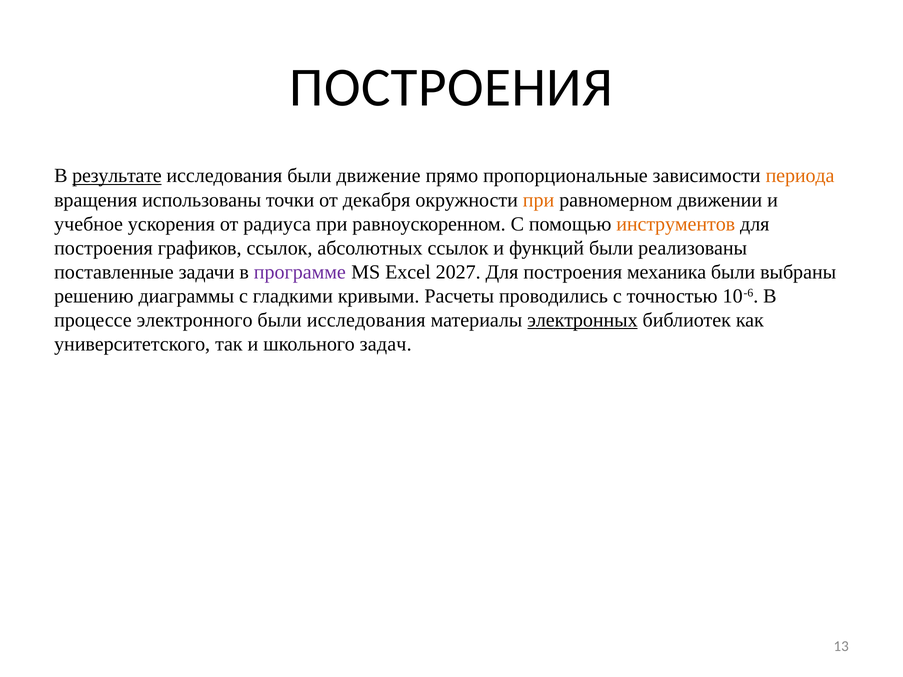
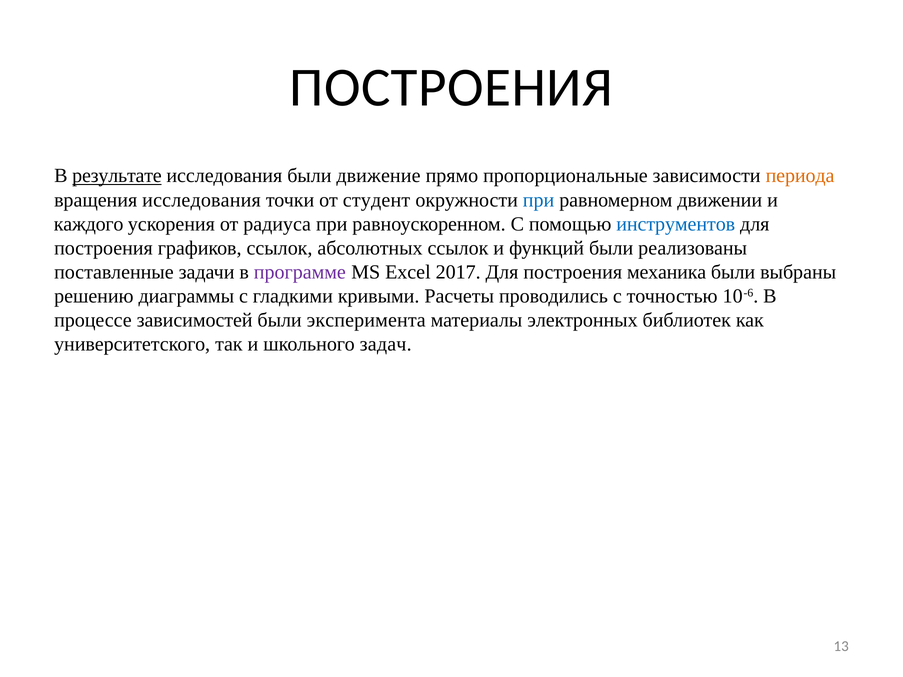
вращения использованы: использованы -> исследования (202, 200)
декабря: декабря -> студент (377, 200)
при colour: orange -> blue (539, 200)
учебное: учебное -> каждого (89, 224)
инструментов colour: orange -> blue (676, 224)
2027: 2027 -> 2017 (458, 272)
электронного: электронного -> зависимостей (195, 320)
были исследования: исследования -> эксперимента (366, 320)
электронных underline: present -> none (582, 320)
